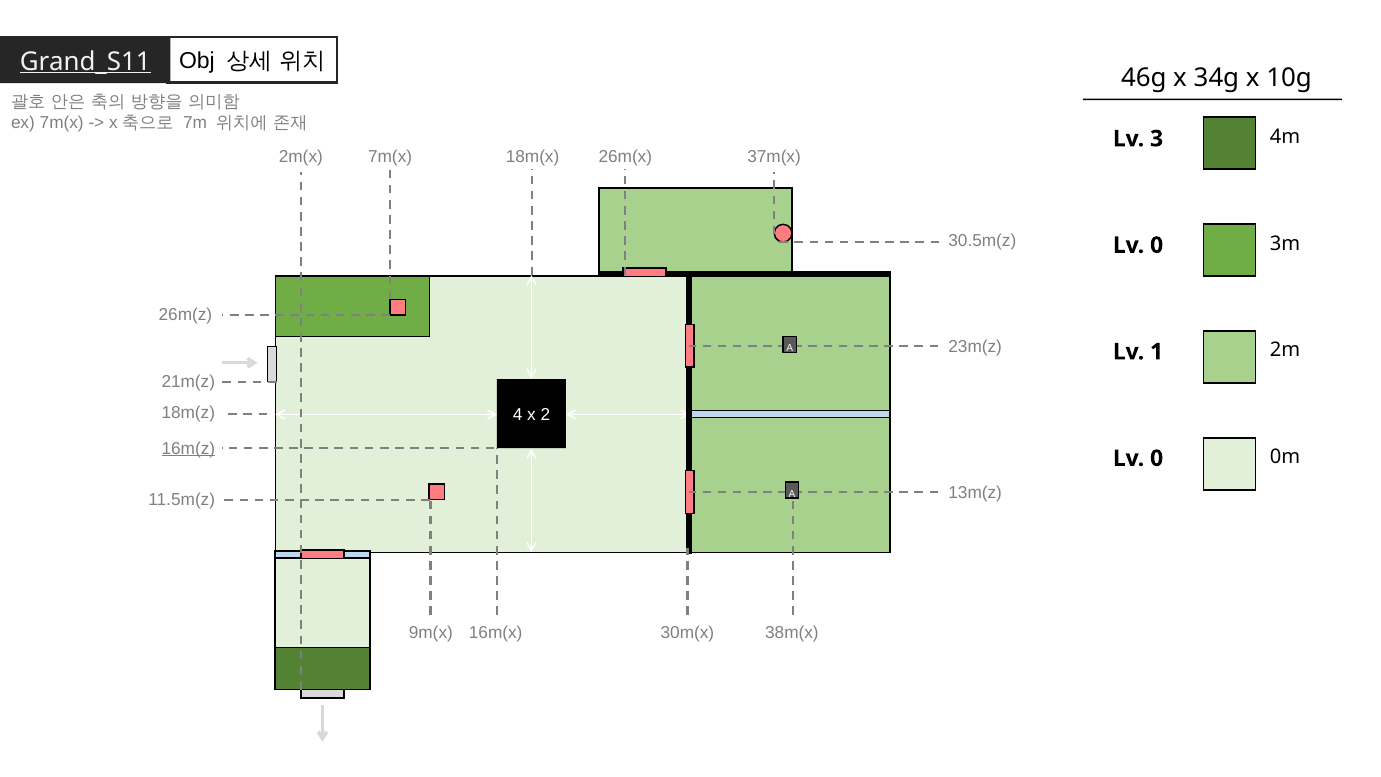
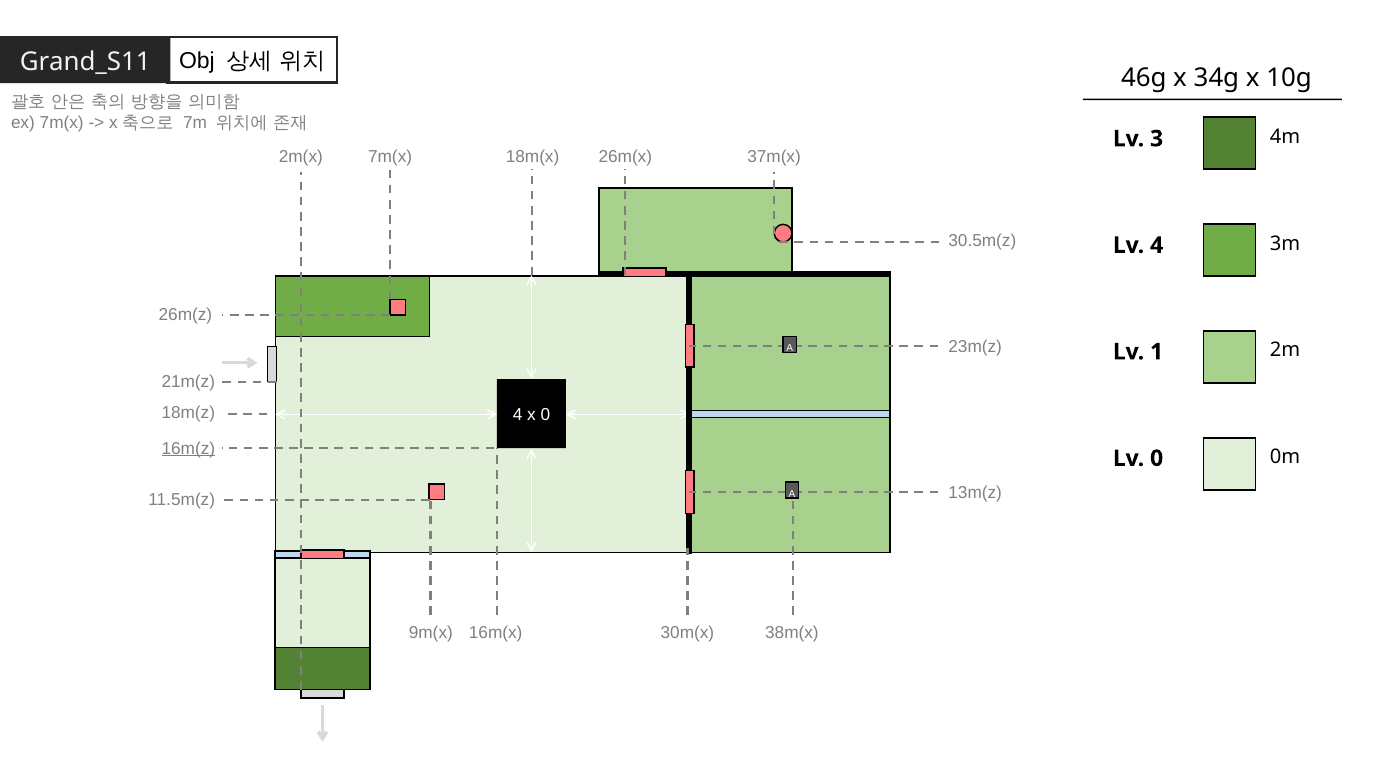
Grand_S11 underline: present -> none (85, 61)
0: 0 -> 4 (1157, 245)
x 2: 2 -> 0 (545, 415)
